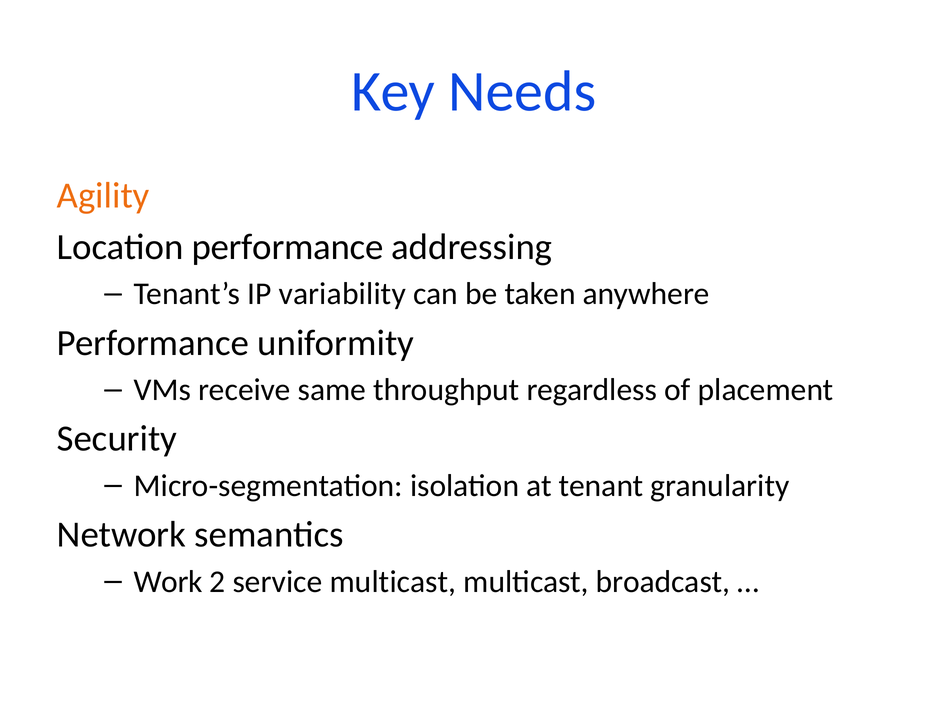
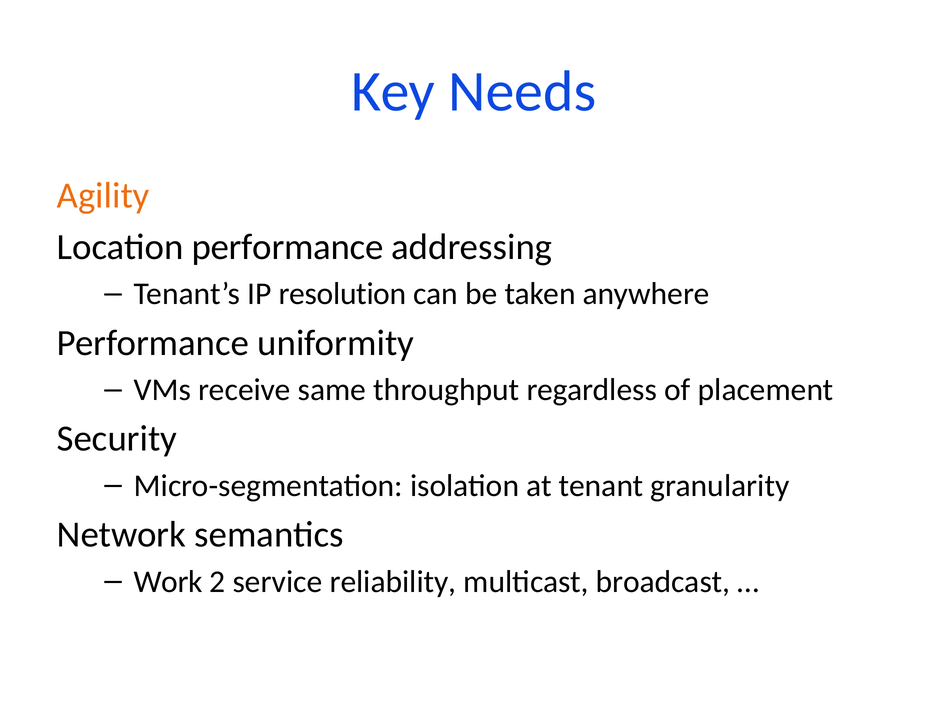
variability: variability -> resolution (343, 294)
service multicast: multicast -> reliability (393, 582)
